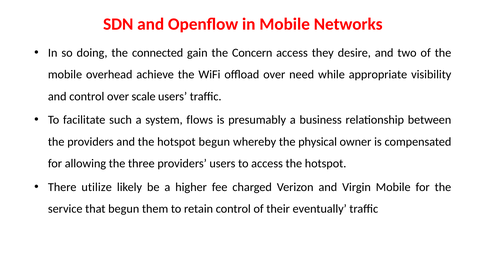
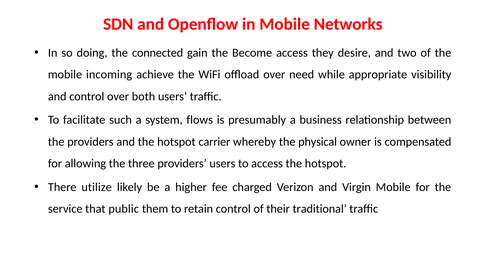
Concern: Concern -> Become (252, 53)
overhead: overhead -> incoming (109, 75)
scale: scale -> both (144, 97)
hotspot begun: begun -> carrier (214, 142)
that begun: begun -> public (124, 209)
eventually: eventually -> traditional (320, 209)
